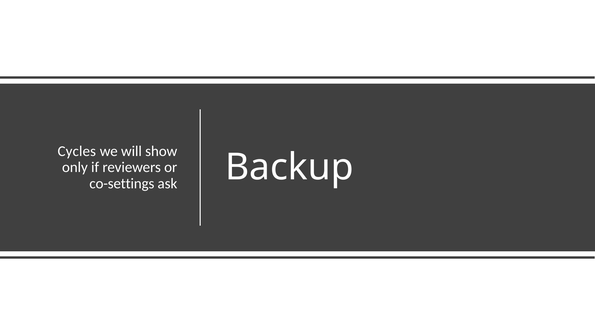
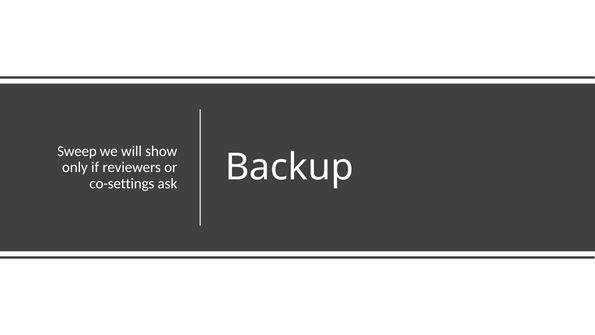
Cycles: Cycles -> Sweep (77, 151)
